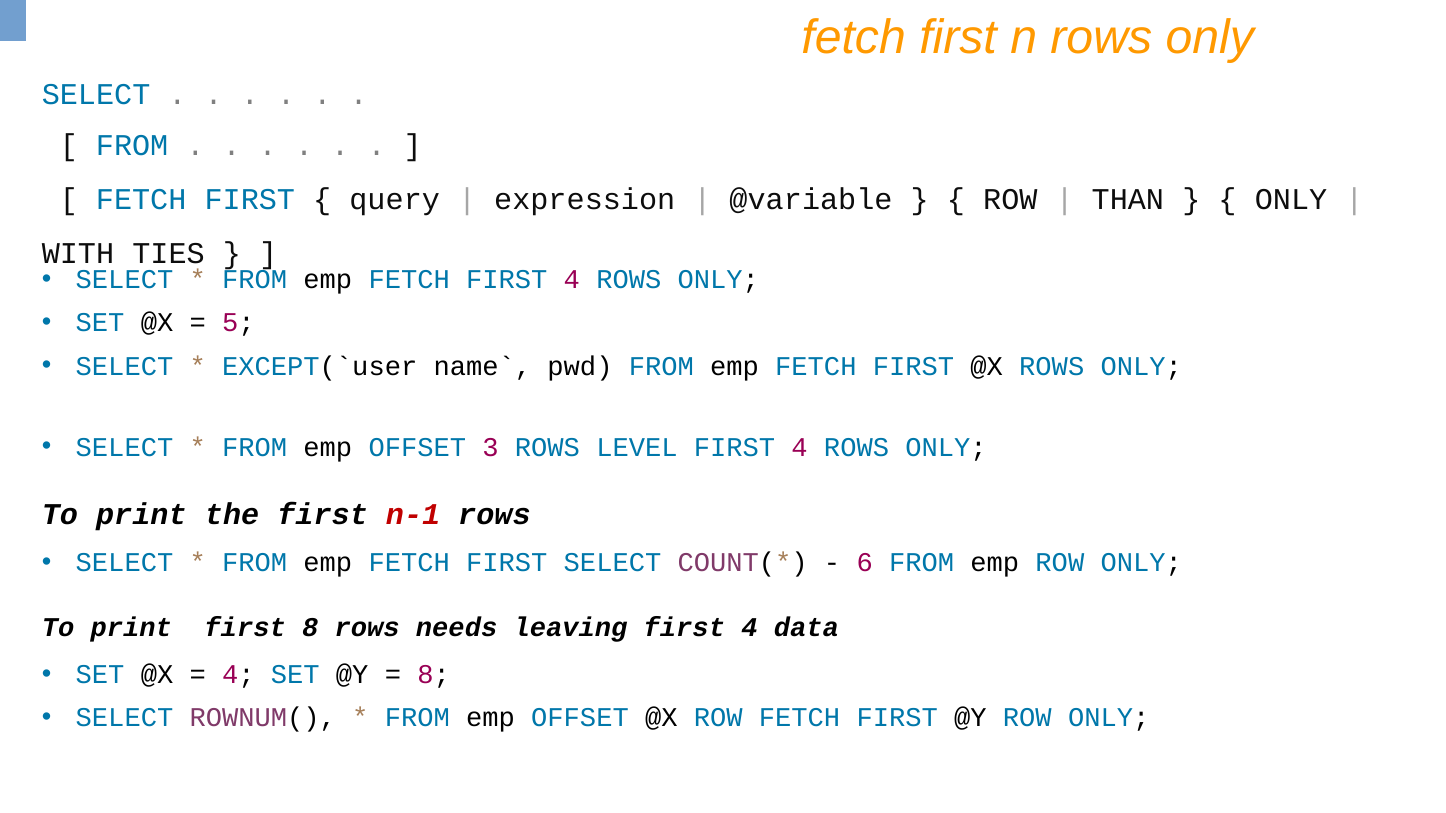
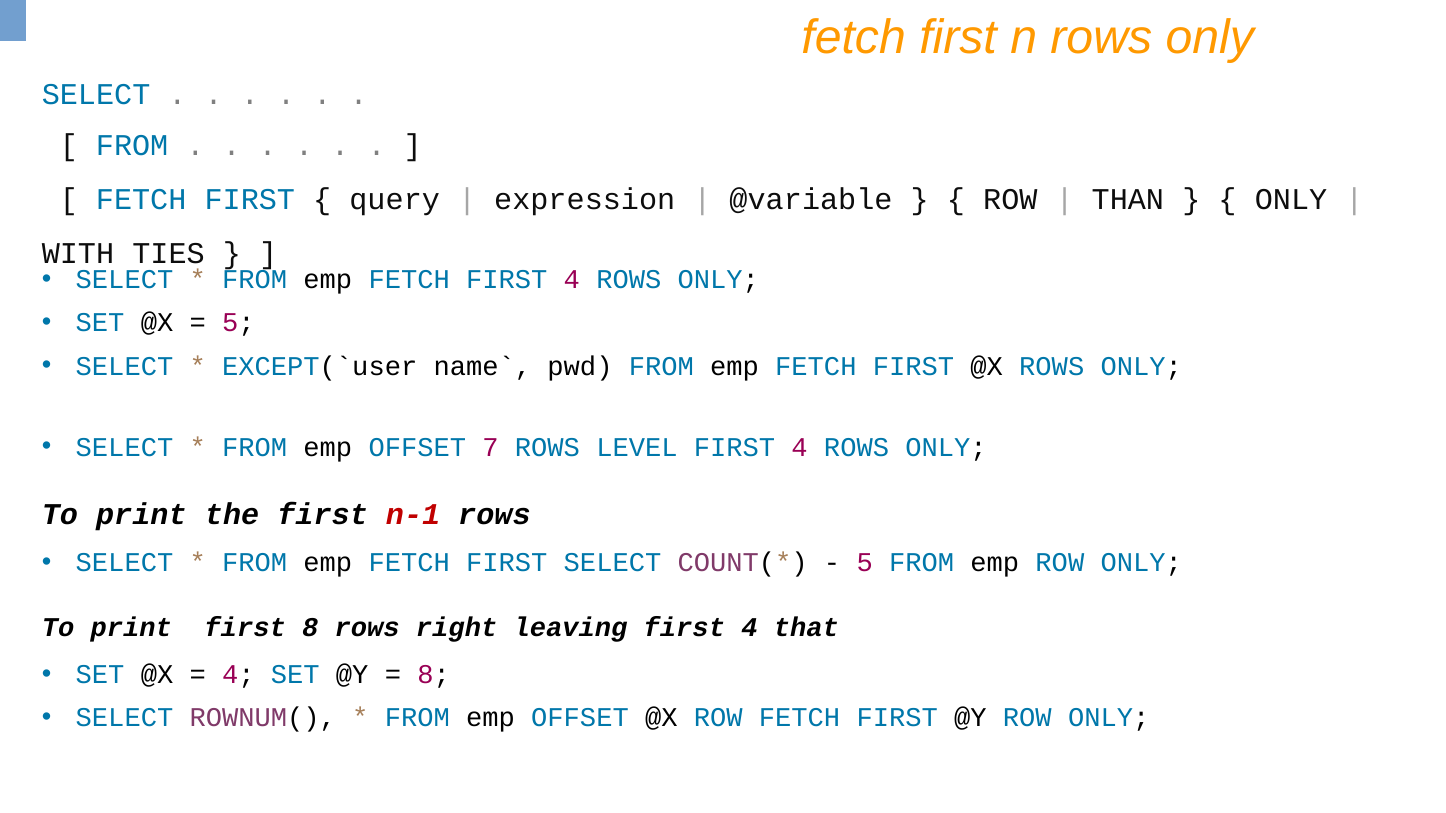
3: 3 -> 7 (491, 447)
6: 6 -> 5 (865, 563)
needs: needs -> right (457, 628)
data: data -> that (806, 628)
